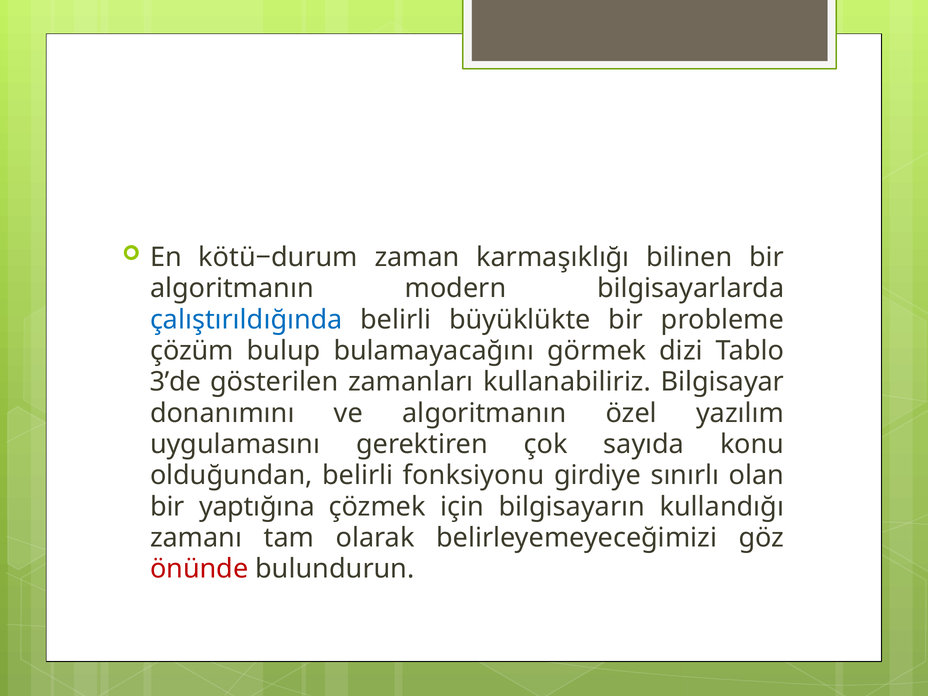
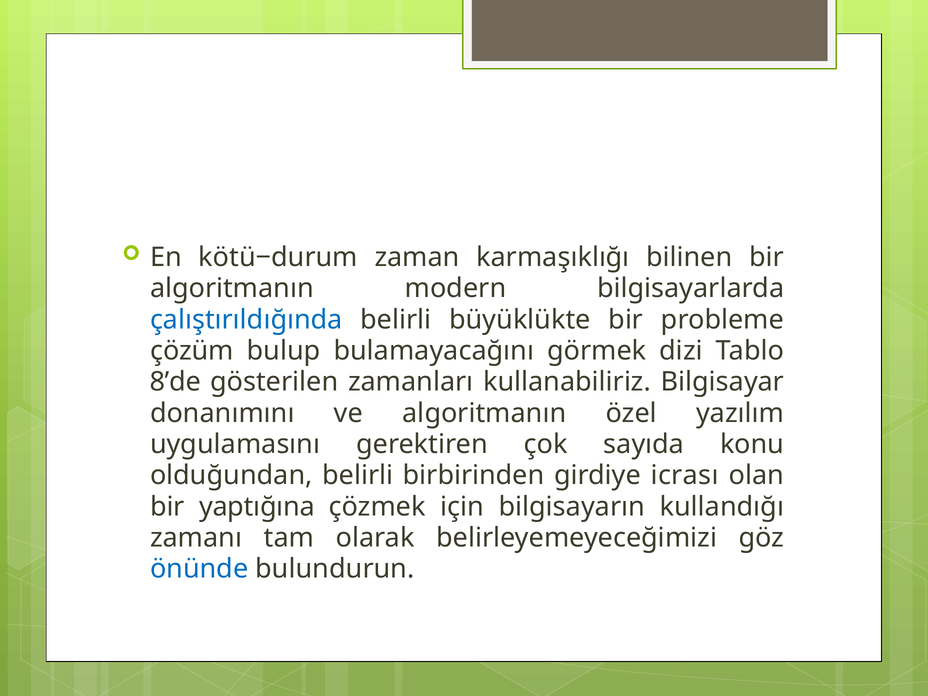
3’de: 3’de -> 8’de (175, 382)
fonksiyonu: fonksiyonu -> birbirinden (474, 475)
sınırlı: sınırlı -> icrası (685, 475)
önünde colour: red -> blue (199, 569)
